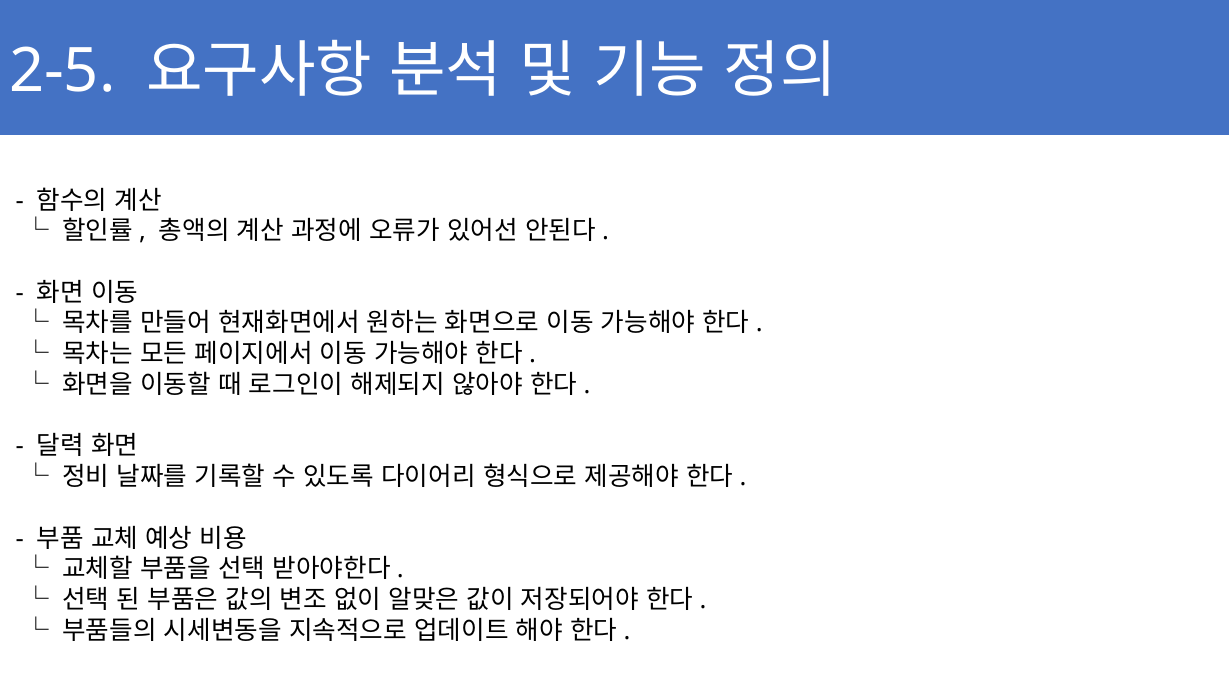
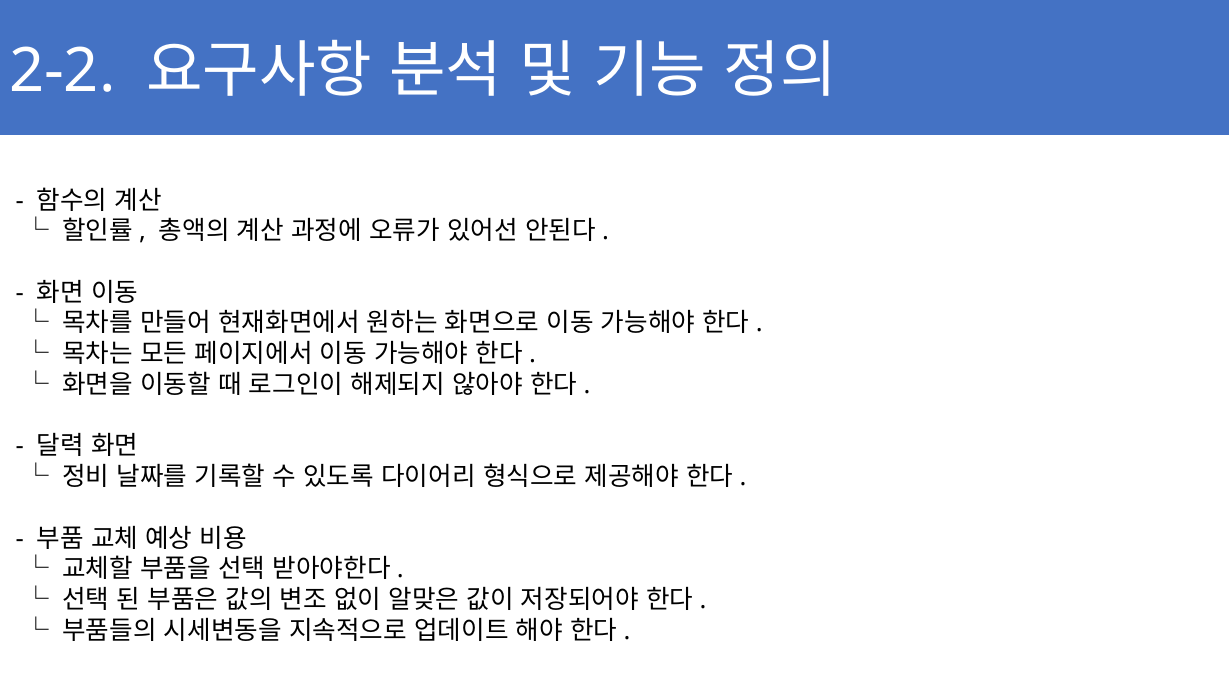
2-5: 2-5 -> 2-2 (62, 72)
